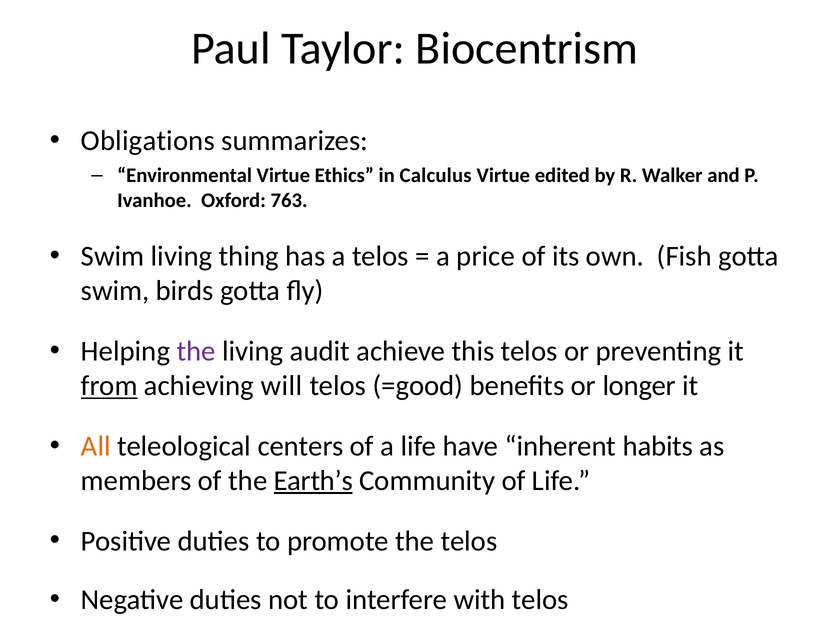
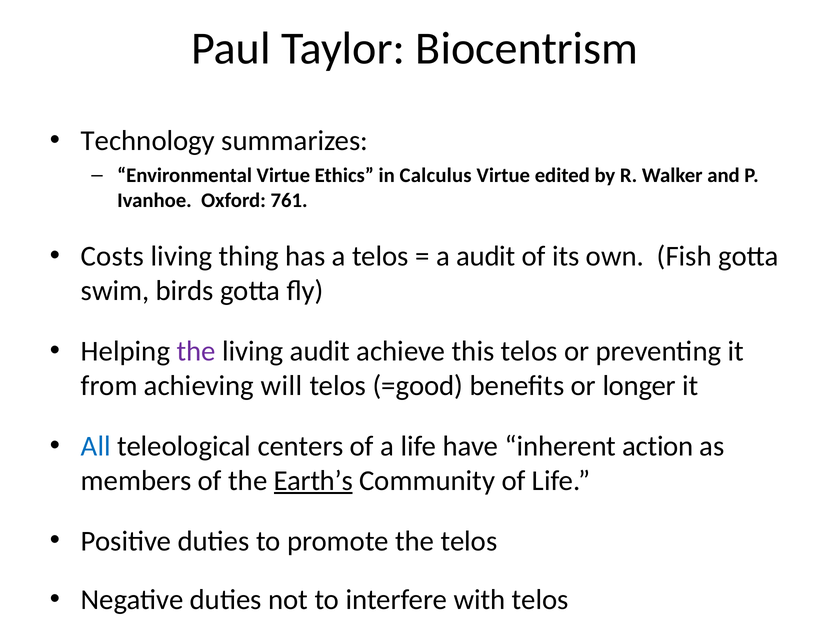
Obligations: Obligations -> Technology (148, 141)
763: 763 -> 761 (289, 200)
Swim: Swim -> Costs (113, 257)
a price: price -> audit (486, 257)
from underline: present -> none (109, 386)
All colour: orange -> blue (96, 447)
habits: habits -> action (658, 447)
